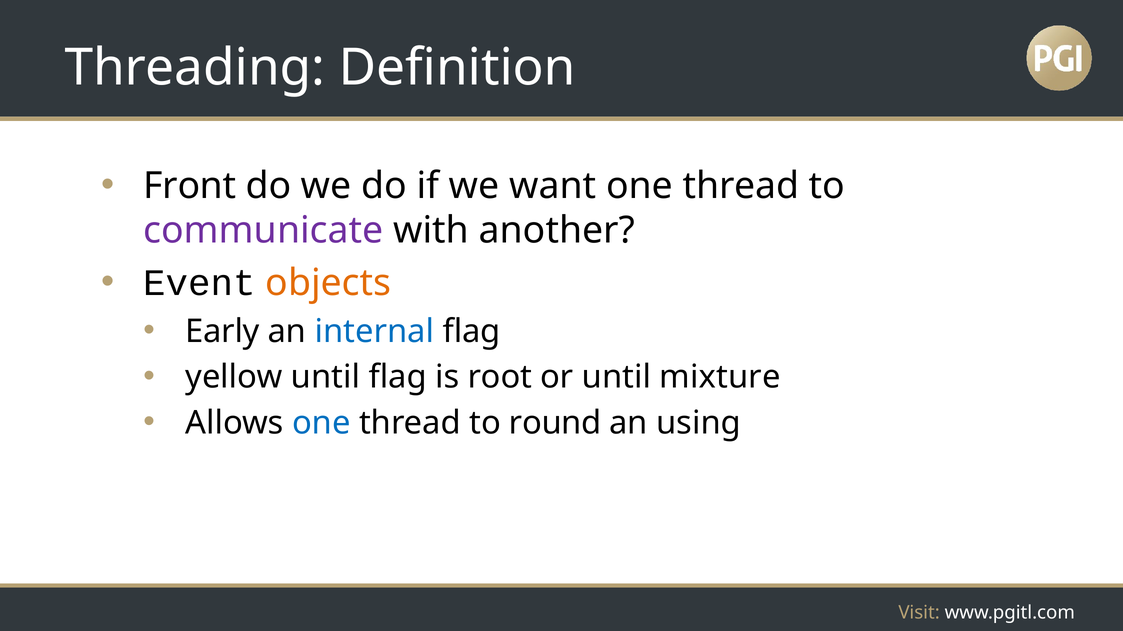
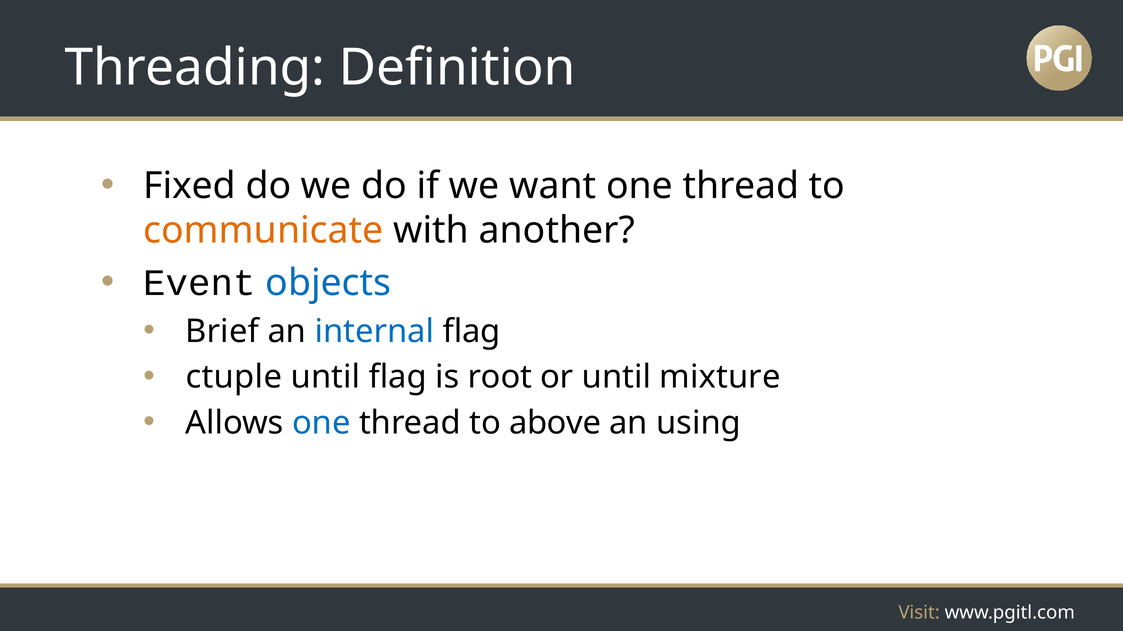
Front: Front -> Fixed (190, 186)
communicate colour: purple -> orange (263, 231)
objects colour: orange -> blue (328, 283)
Early: Early -> Brief (222, 332)
yellow: yellow -> ctuple (234, 378)
round: round -> above (555, 423)
